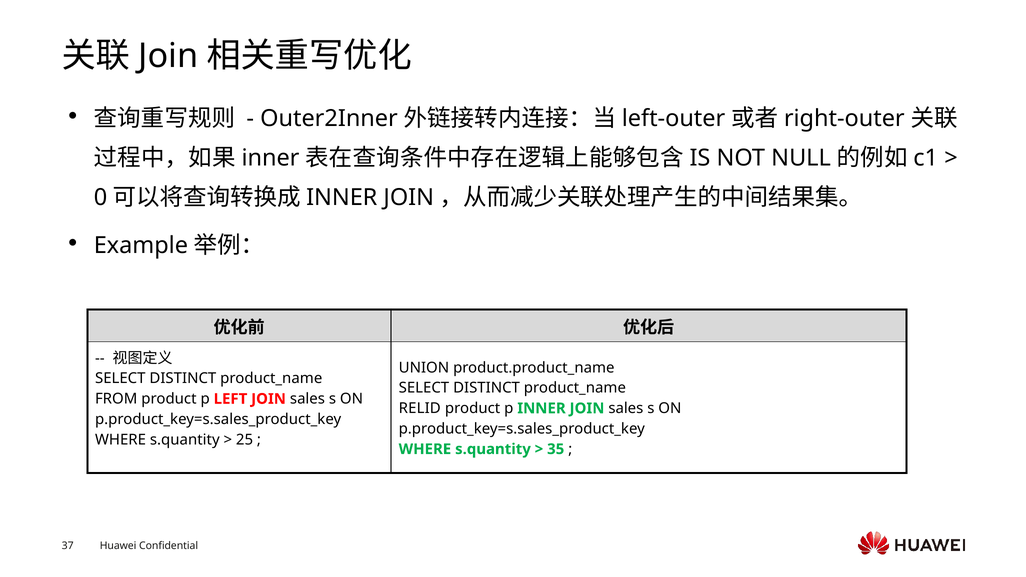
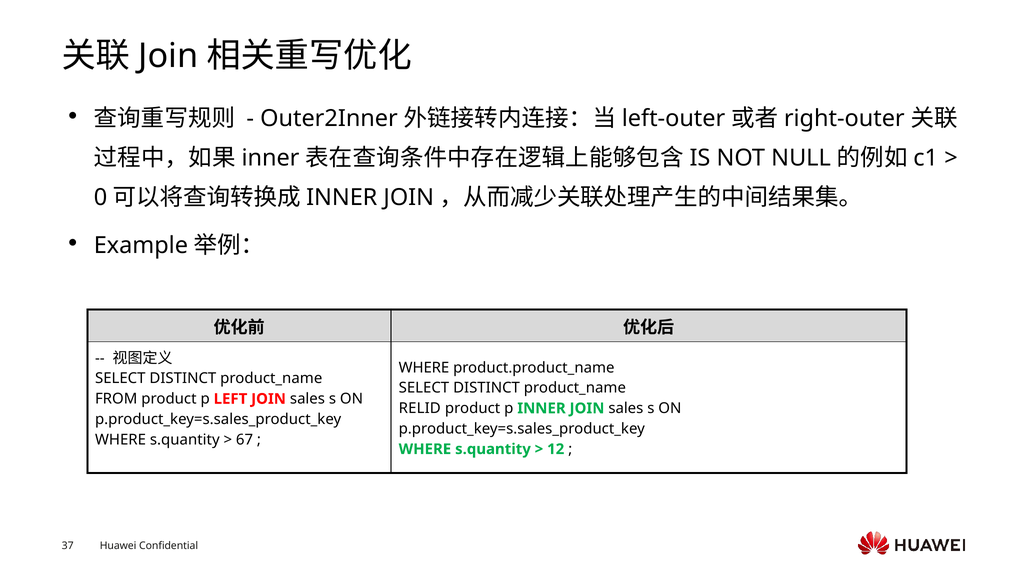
UNION: UNION -> WHERE (424, 368)
25: 25 -> 67 (245, 440)
35: 35 -> 12 (556, 449)
